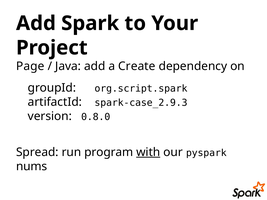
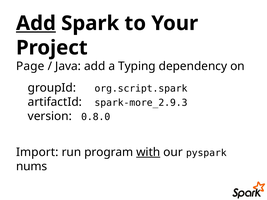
Add underline: none -> present (36, 23)
Create: Create -> Typing (137, 66)
spark-case_2.9.3: spark-case_2.9.3 -> spark-more_2.9.3 (141, 103)
Spread: Spread -> Import (37, 152)
